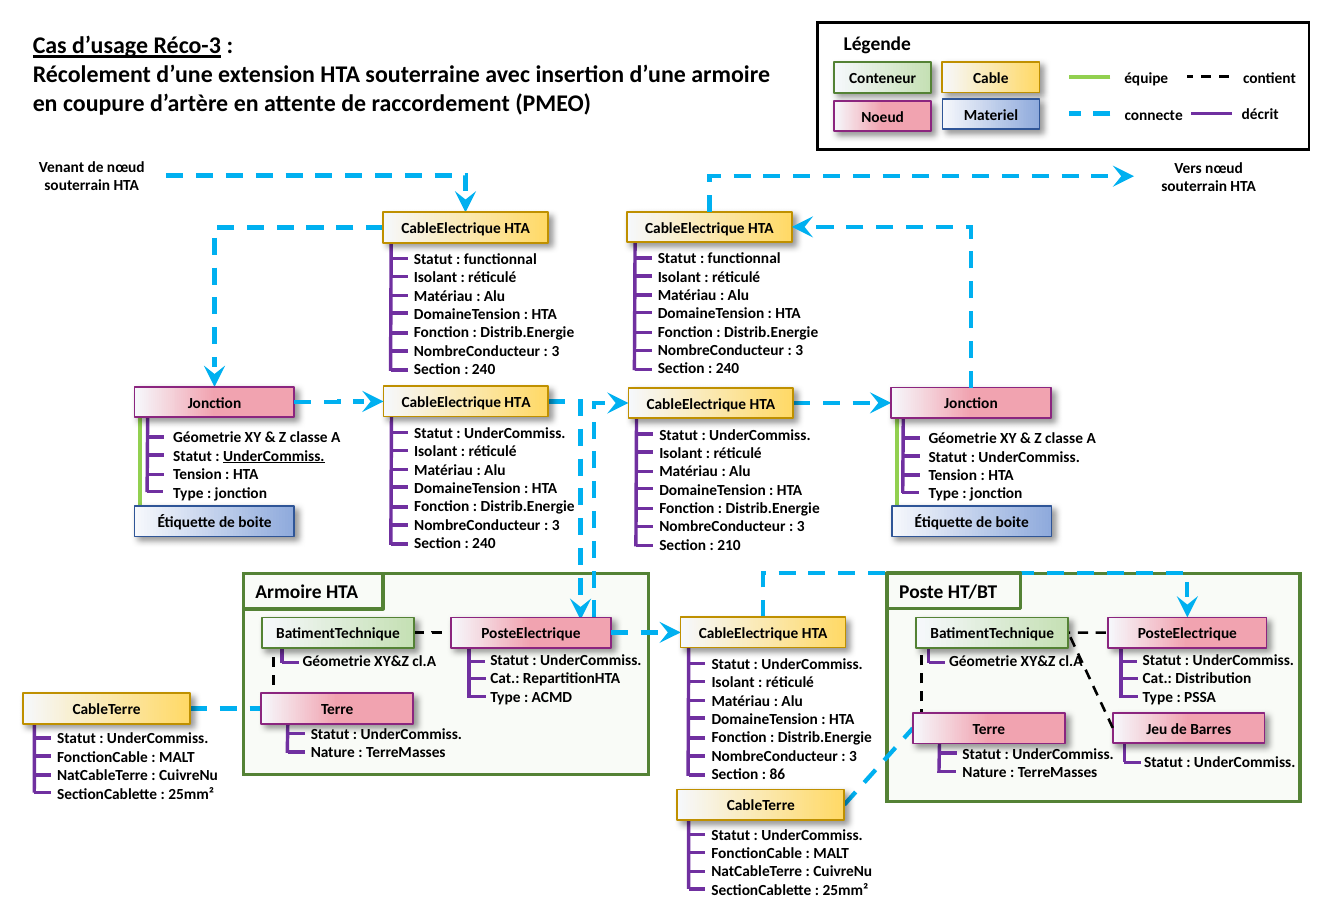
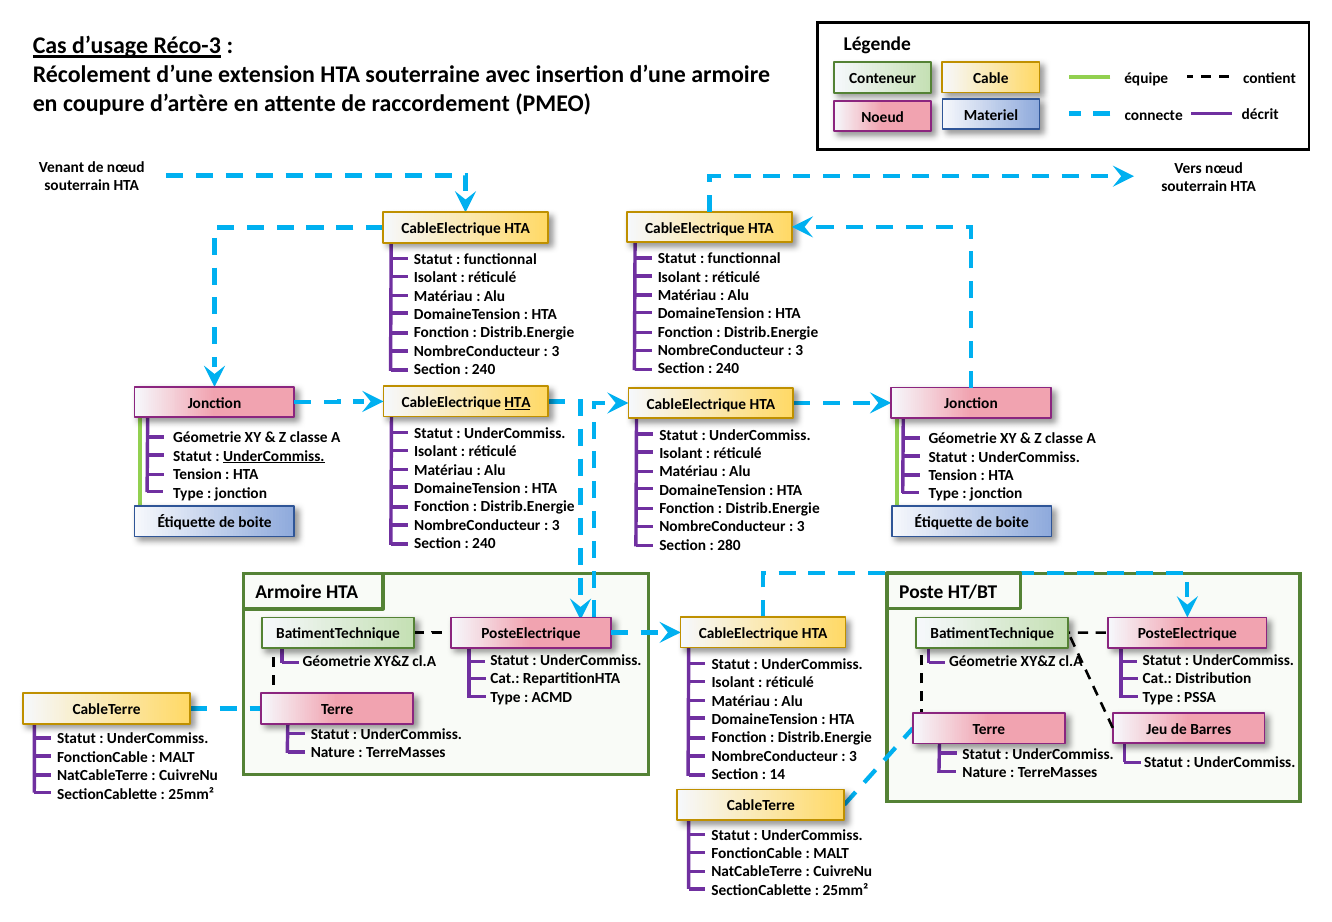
HTA underline: none -> present (517, 403)
210: 210 -> 280 (729, 545)
86: 86 -> 14 (777, 775)
